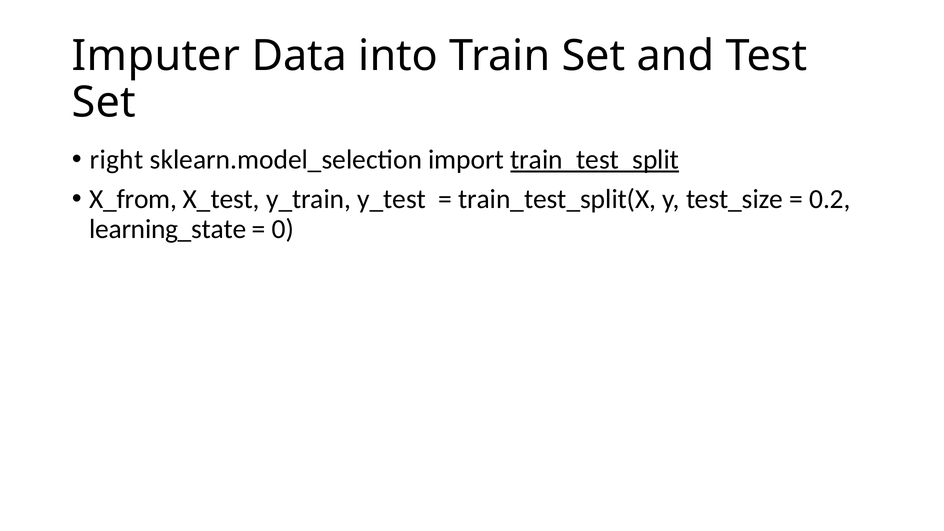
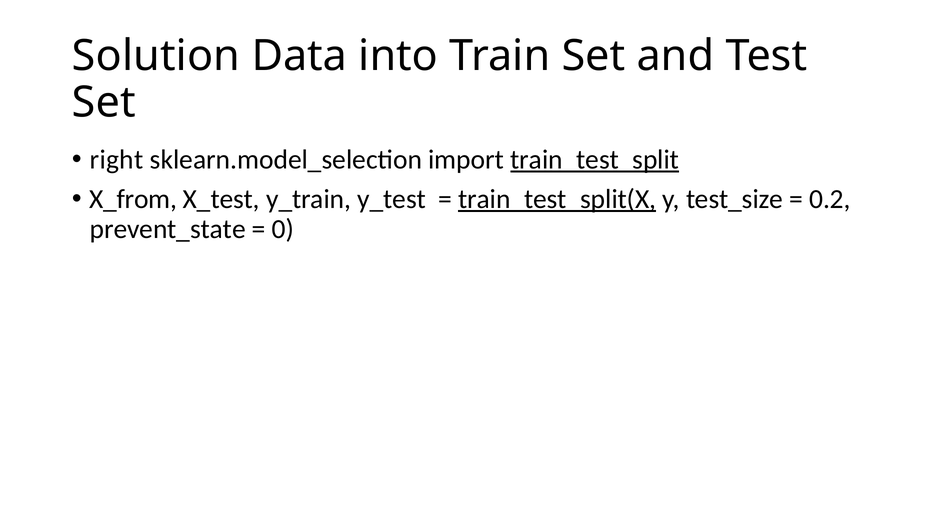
Imputer: Imputer -> Solution (156, 56)
train_test_split(X underline: none -> present (557, 199)
learning_state: learning_state -> prevent_state (168, 229)
